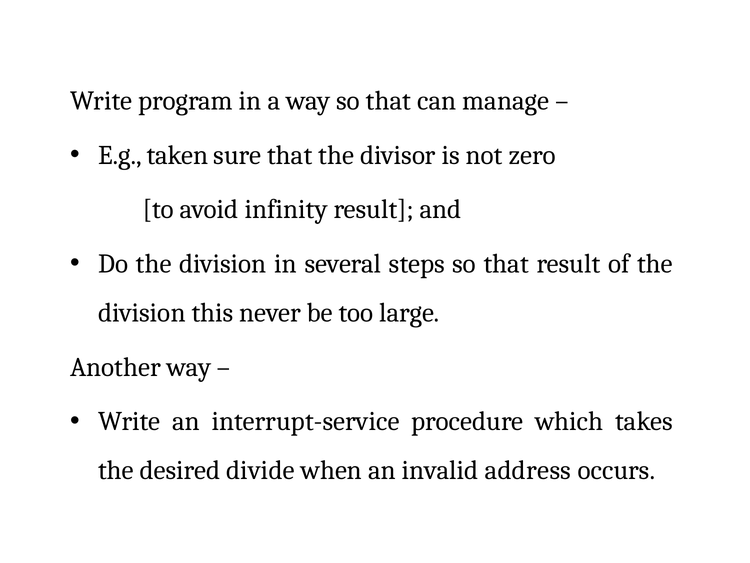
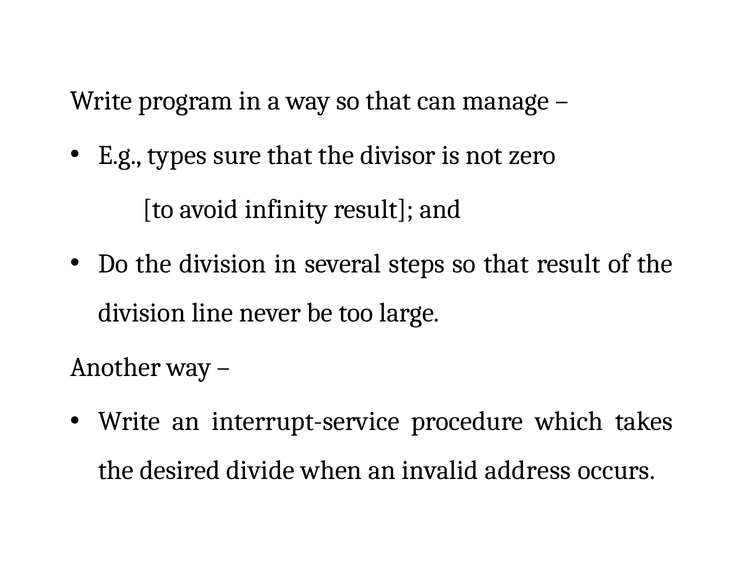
taken: taken -> types (177, 155)
this: this -> line (212, 312)
